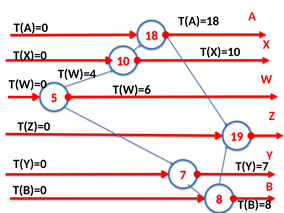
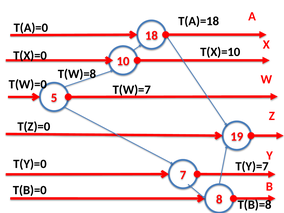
T(W)=4: T(W)=4 -> T(W)=8 (77, 74)
T(W)=6: T(W)=6 -> T(W)=7 (132, 90)
